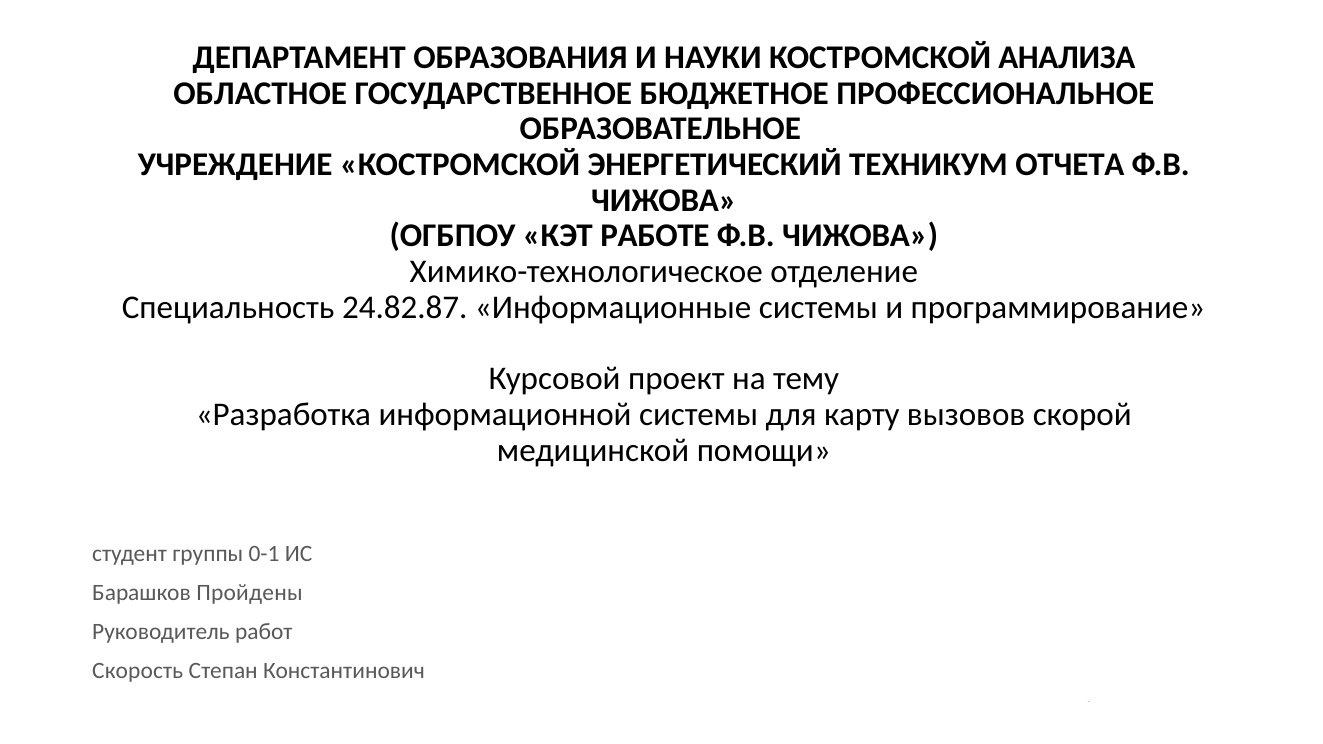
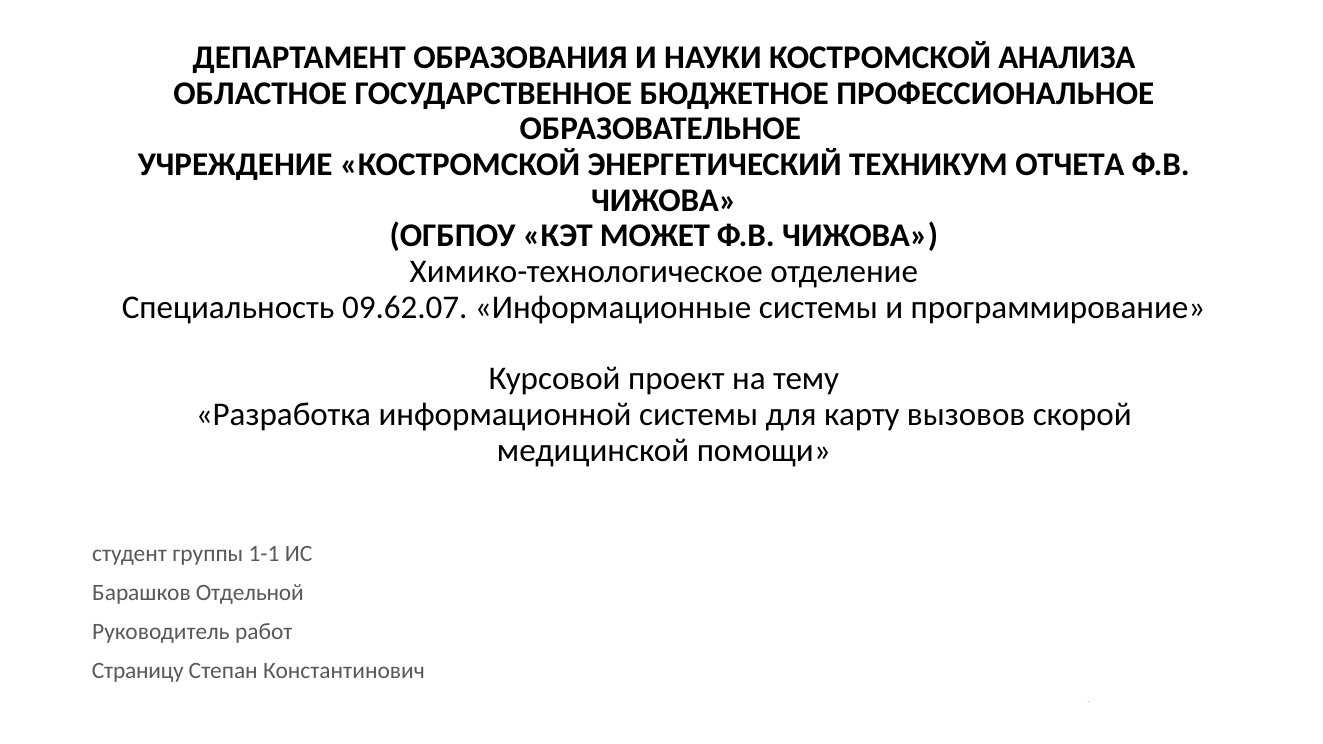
РАБОТЕ: РАБОТЕ -> МОЖЕТ (655, 236)
24.82.87: 24.82.87 -> 09.62.07 (405, 308)
0-1: 0-1 -> 1-1 (264, 554)
Пройдены: Пройдены -> Отдельной (250, 593)
Скорость: Скорость -> Страницу (138, 671)
